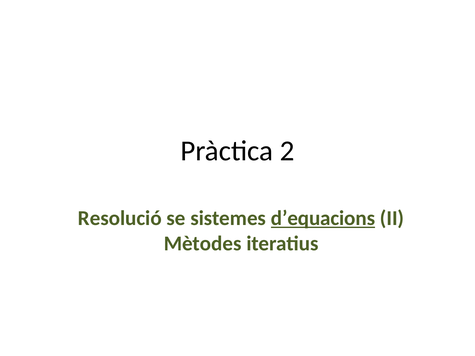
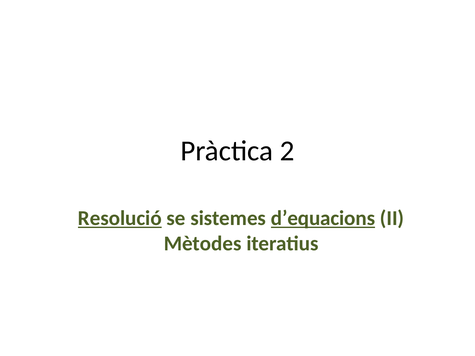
Resolució underline: none -> present (120, 218)
